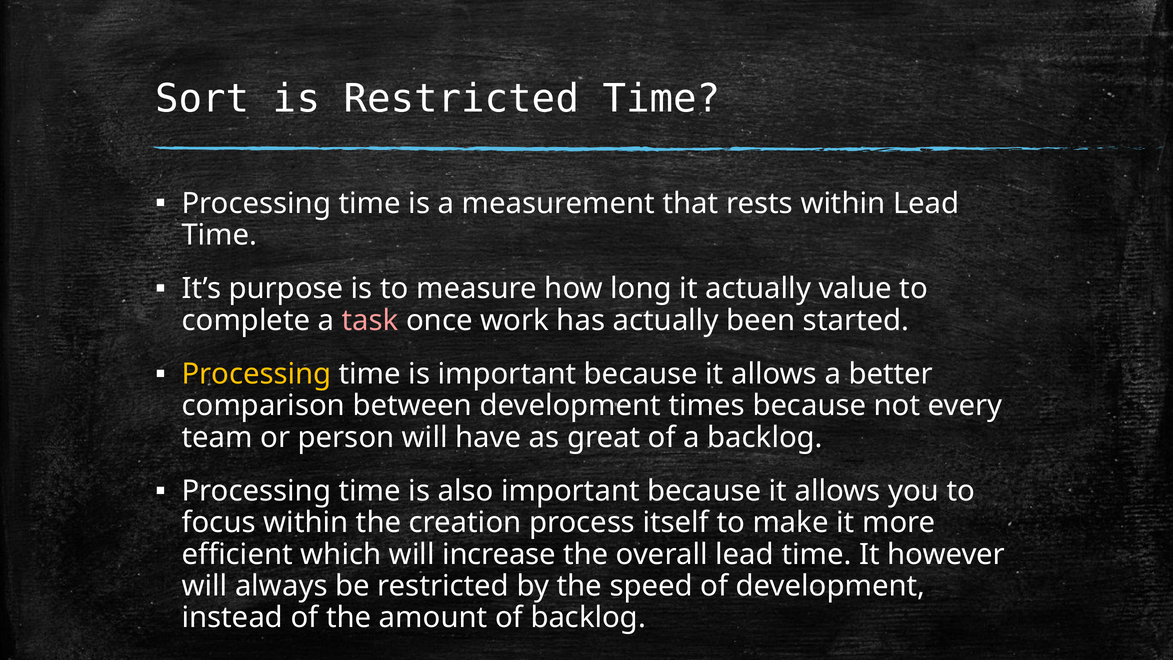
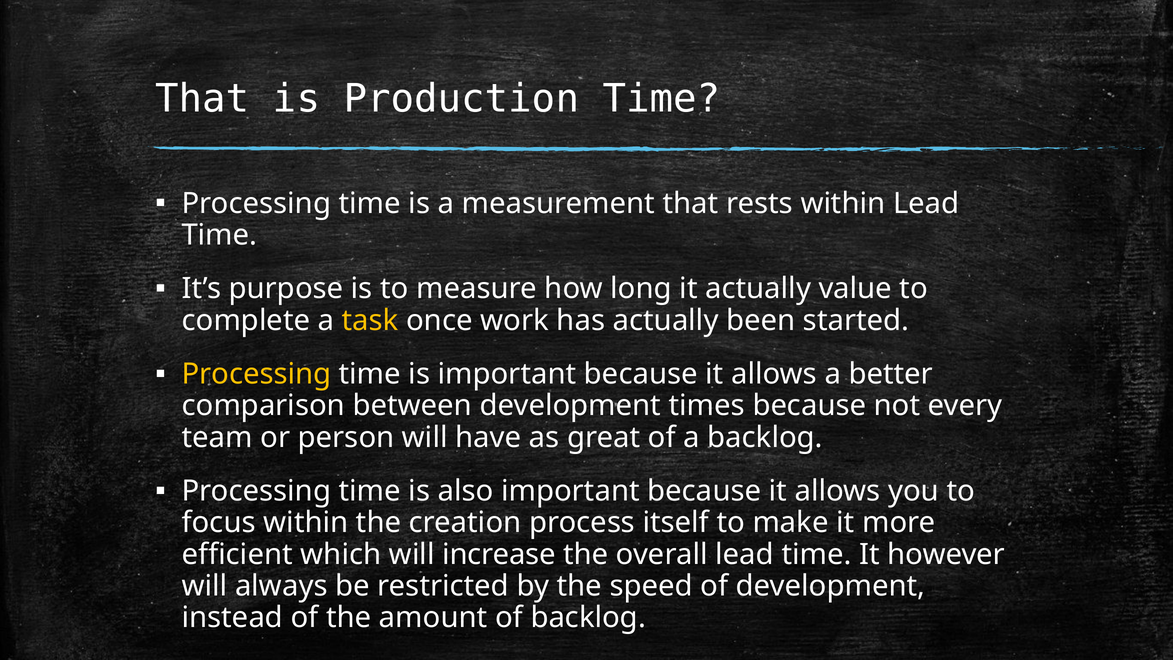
Sort: Sort -> That (202, 99)
is Restricted: Restricted -> Production (461, 99)
task colour: pink -> yellow (370, 320)
